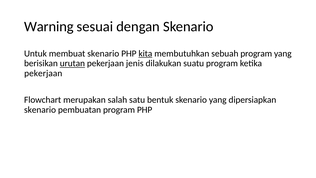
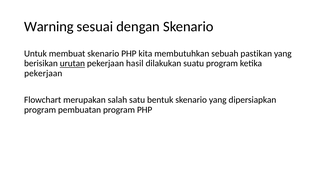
kita underline: present -> none (145, 53)
sebuah program: program -> pastikan (256, 53)
jenis: jenis -> hasil (135, 63)
skenario: skenario -> program (40, 110)
